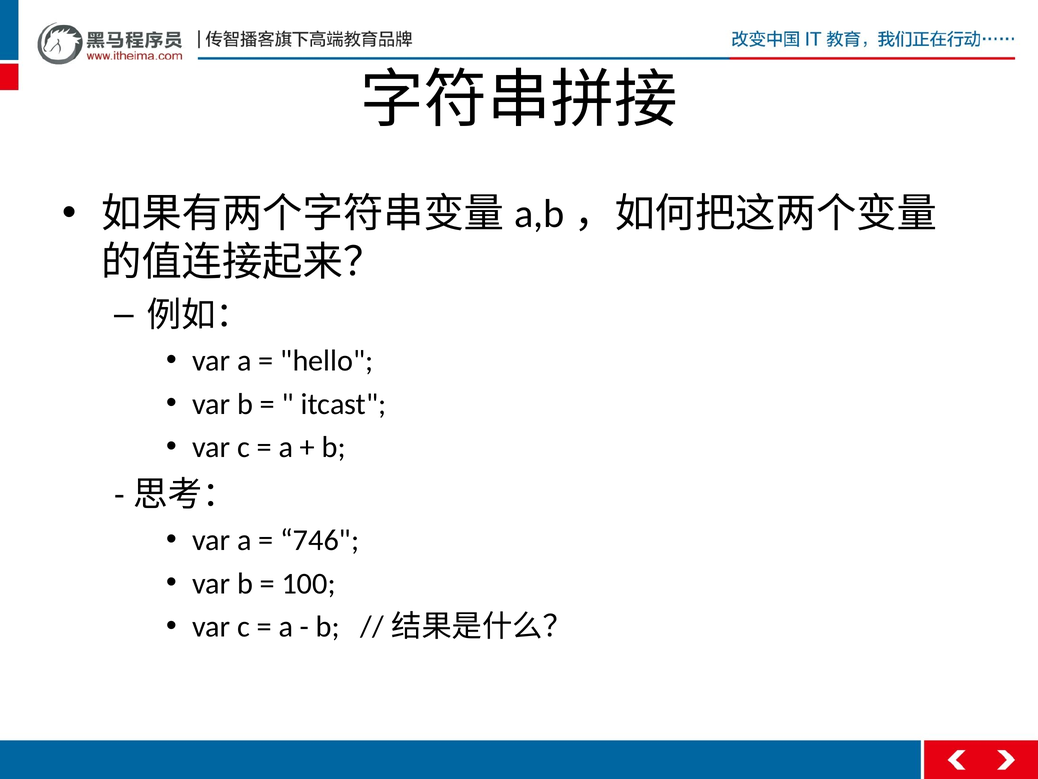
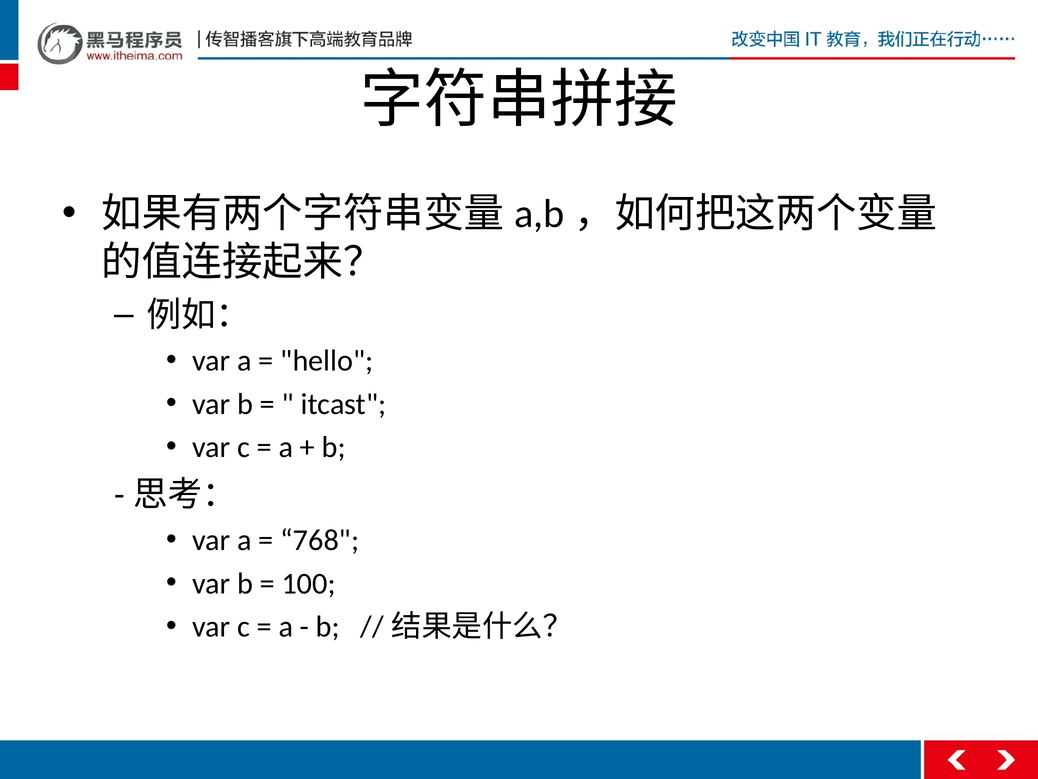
746: 746 -> 768 (320, 540)
